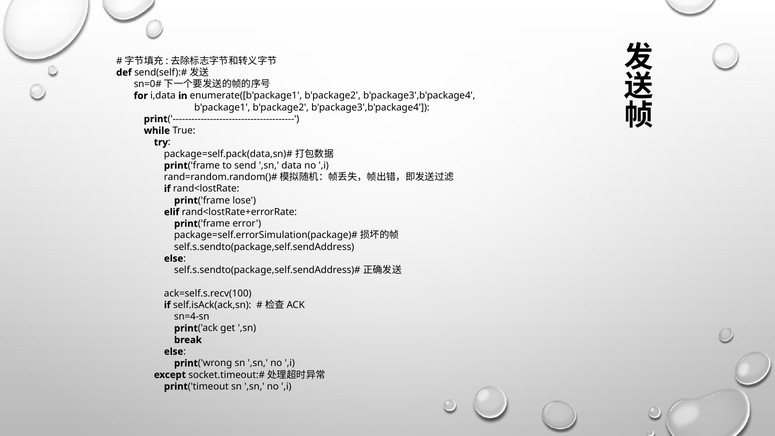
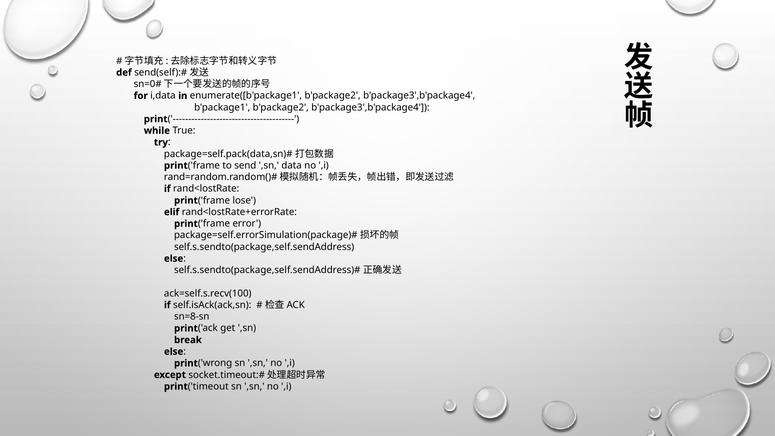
sn=4-sn: sn=4-sn -> sn=8-sn (192, 317)
